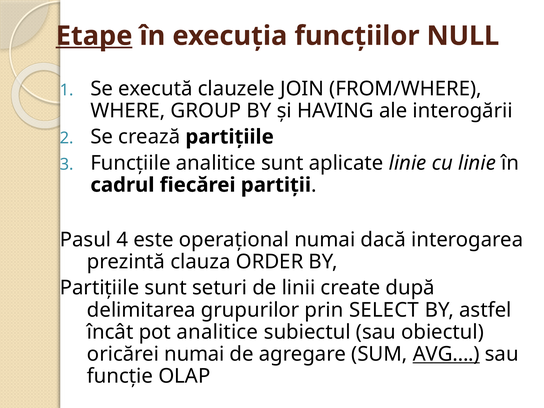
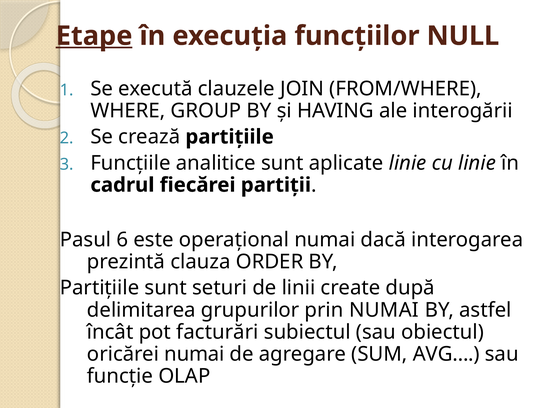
4: 4 -> 6 (122, 240)
prin SELECT: SELECT -> NUMAI (384, 310)
pot analitice: analitice -> facturări (217, 332)
AVG… underline: present -> none (446, 354)
